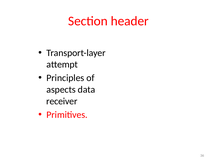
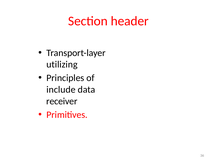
attempt: attempt -> utilizing (62, 64)
aspects: aspects -> include (61, 89)
